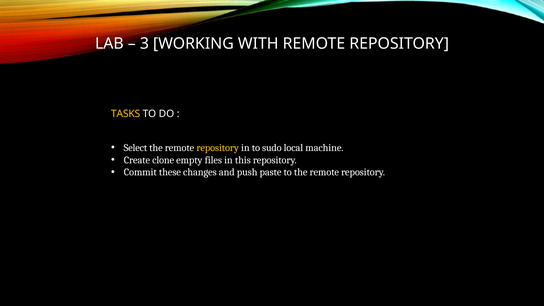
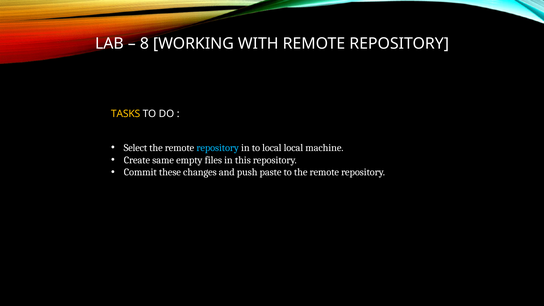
3: 3 -> 8 (144, 44)
repository colour: yellow -> light blue (218, 148)
to sudo: sudo -> local (272, 148)
clone: clone -> same (163, 160)
